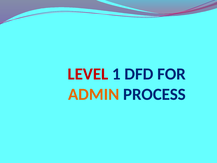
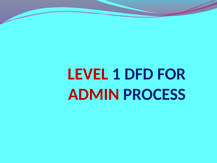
ADMIN colour: orange -> red (94, 94)
